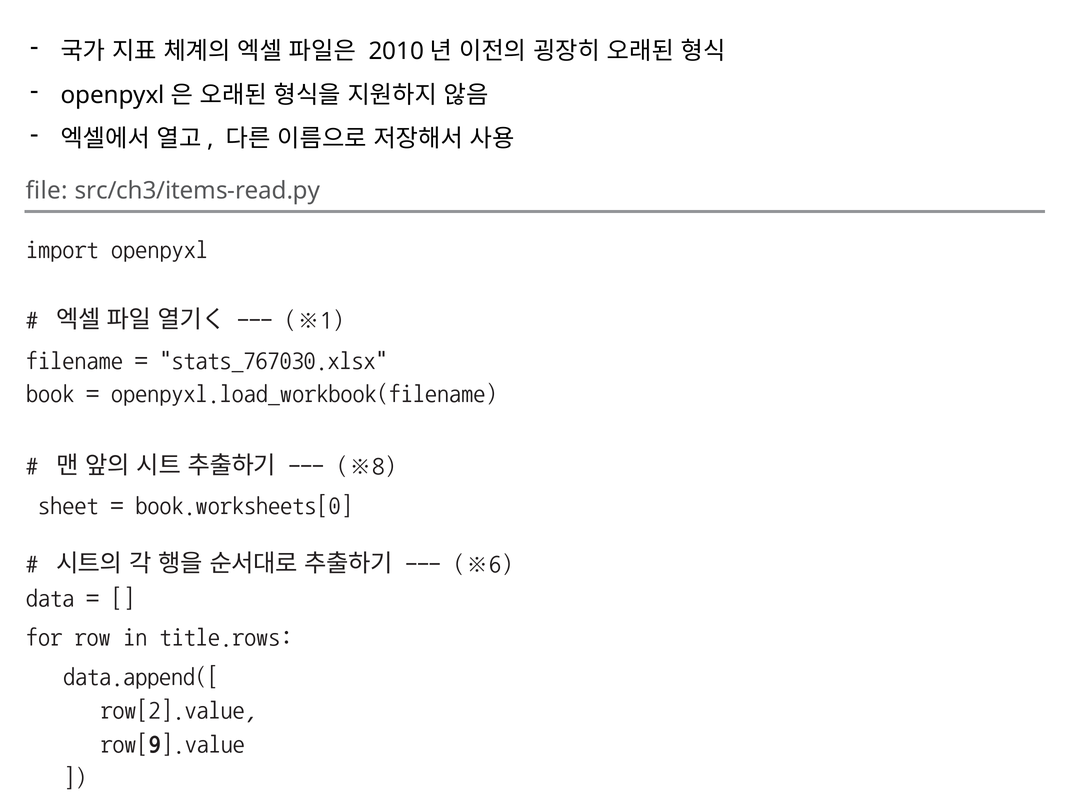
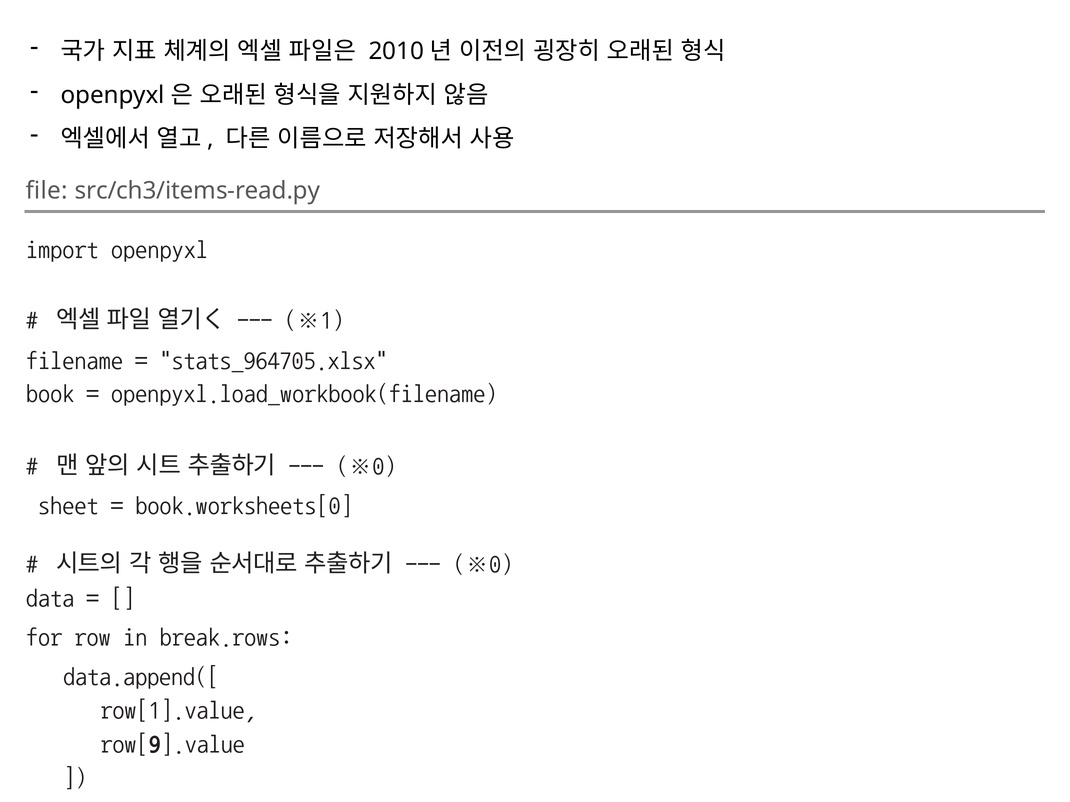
stats_767030.xlsx: stats_767030.xlsx -> stats_964705.xlsx (274, 361)
※8: ※8 -> ※0 (366, 466)
※6: ※6 -> ※0 (483, 564)
title.rows: title.rows -> break.rows (226, 637)
row[2].value: row[2].value -> row[1].value (179, 710)
